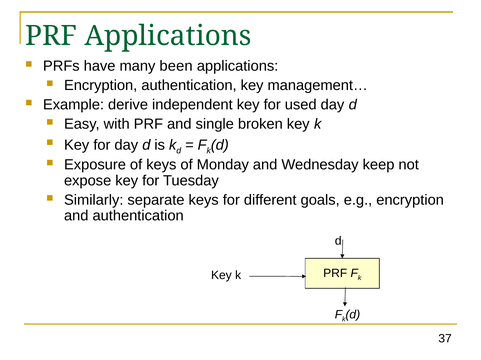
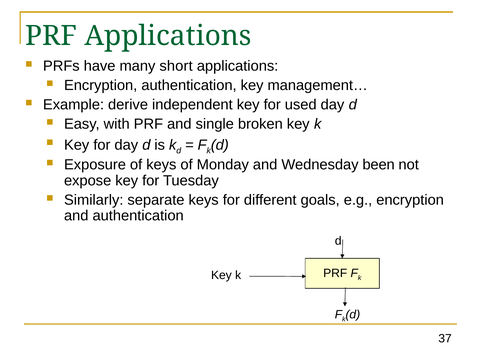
been: been -> short (176, 66)
keep: keep -> been (379, 165)
